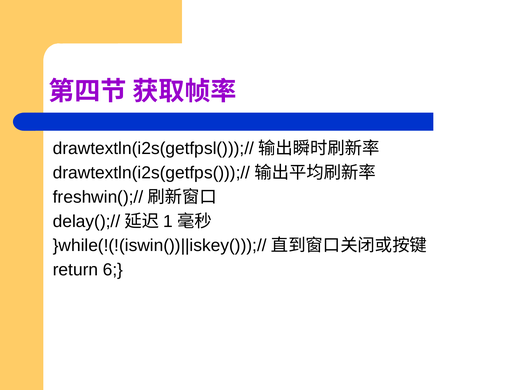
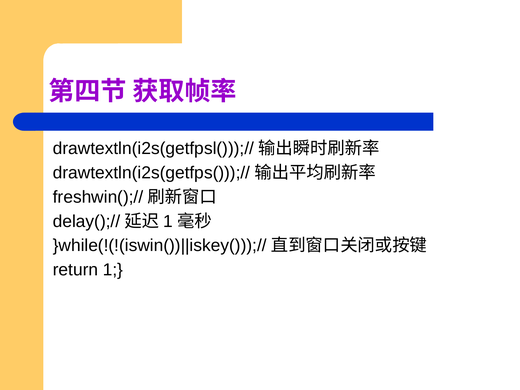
6: 6 -> 1 (113, 270)
